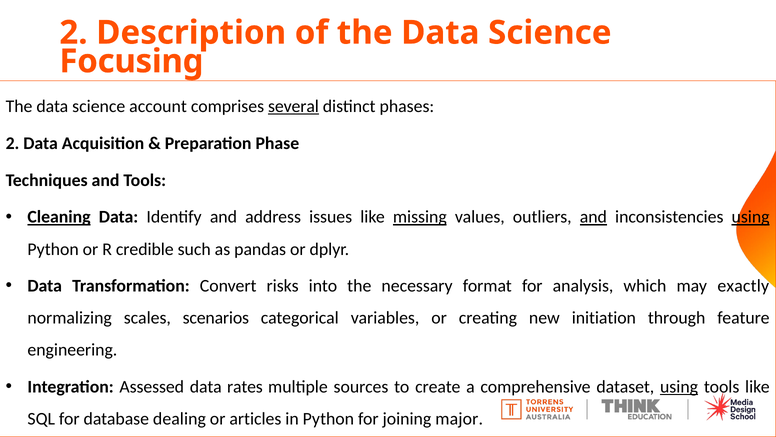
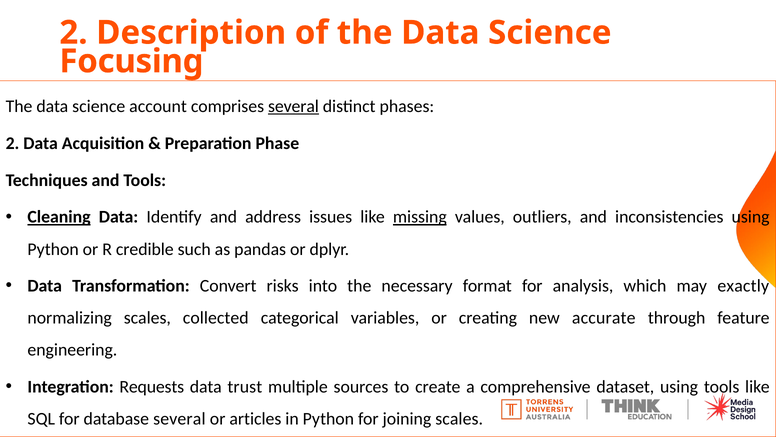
and underline: present -> none (593, 217)
using underline: present -> none (751, 217)
scenarios: scenarios -> collected (216, 318)
initiation: initiation -> accurate (604, 318)
Assessed: Assessed -> Requests (152, 387)
rates: rates -> trust (245, 387)
using underline: present -> none (679, 387)
database dealing: dealing -> several (179, 419)
joining major: major -> scales (459, 419)
